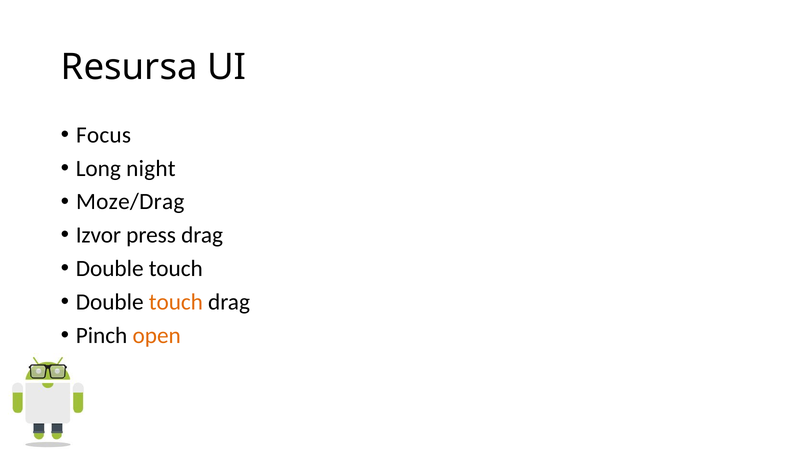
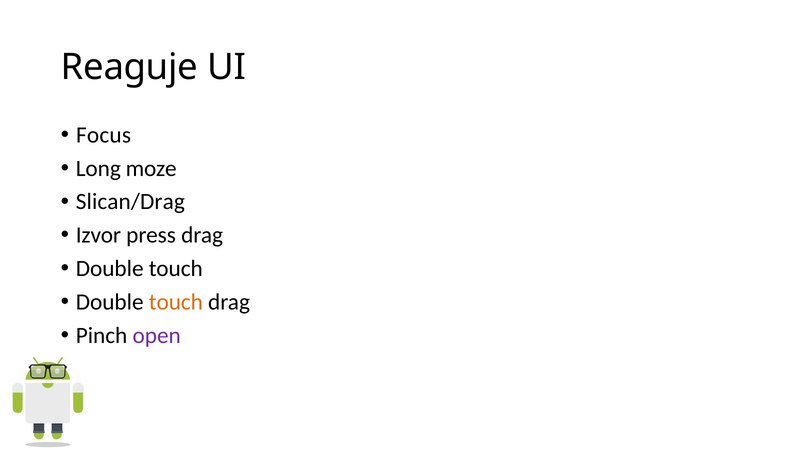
Resursa: Resursa -> Reaguje (129, 67)
night: night -> moze (151, 168)
Moze/Drag: Moze/Drag -> Slican/Drag (130, 202)
open colour: orange -> purple (157, 335)
